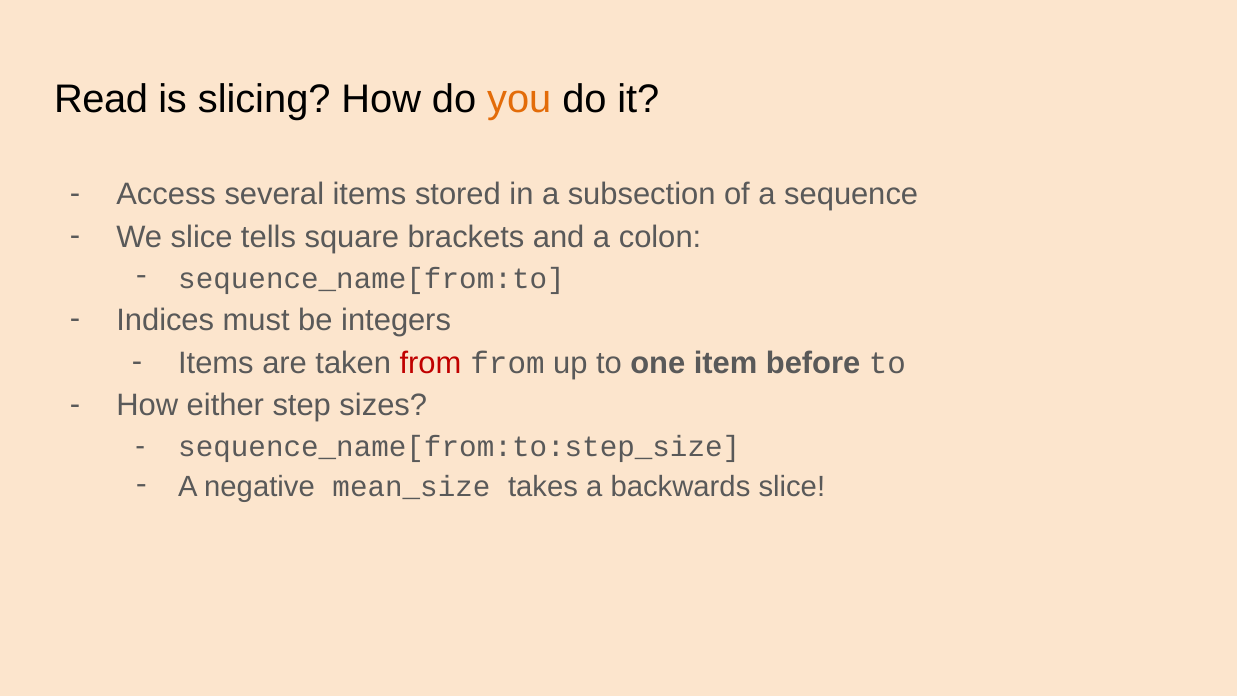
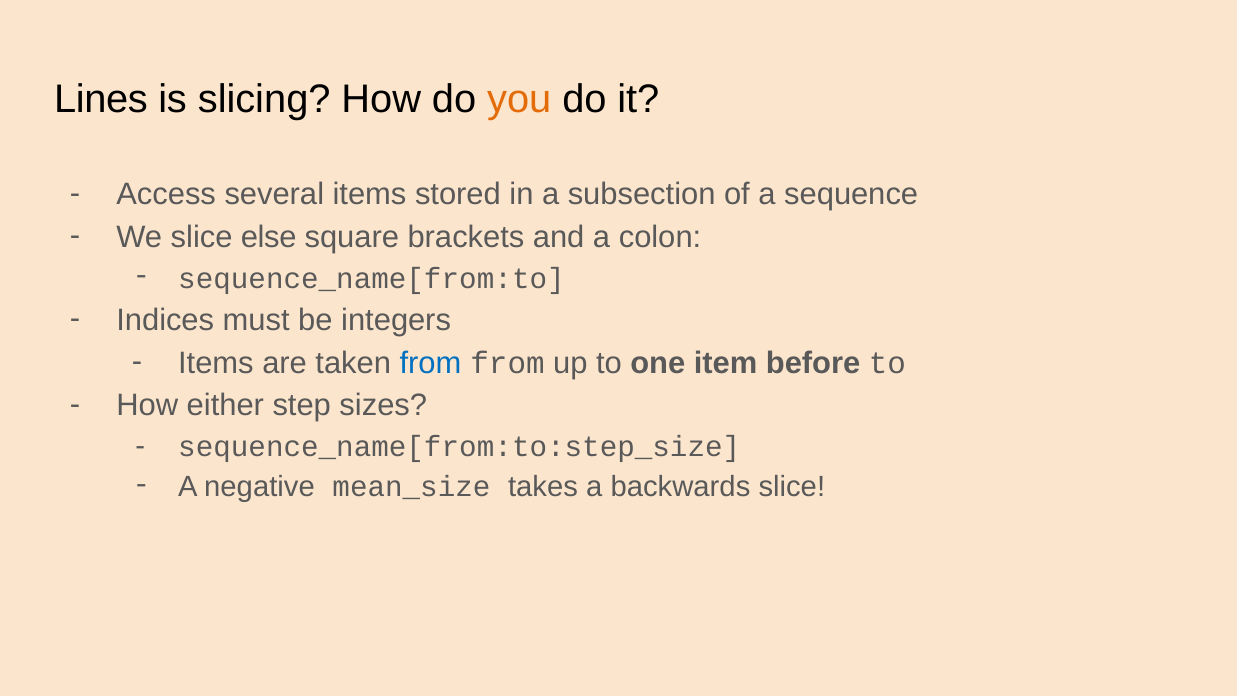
Read: Read -> Lines (101, 99)
tells: tells -> else (269, 237)
from colour: red -> blue (431, 363)
